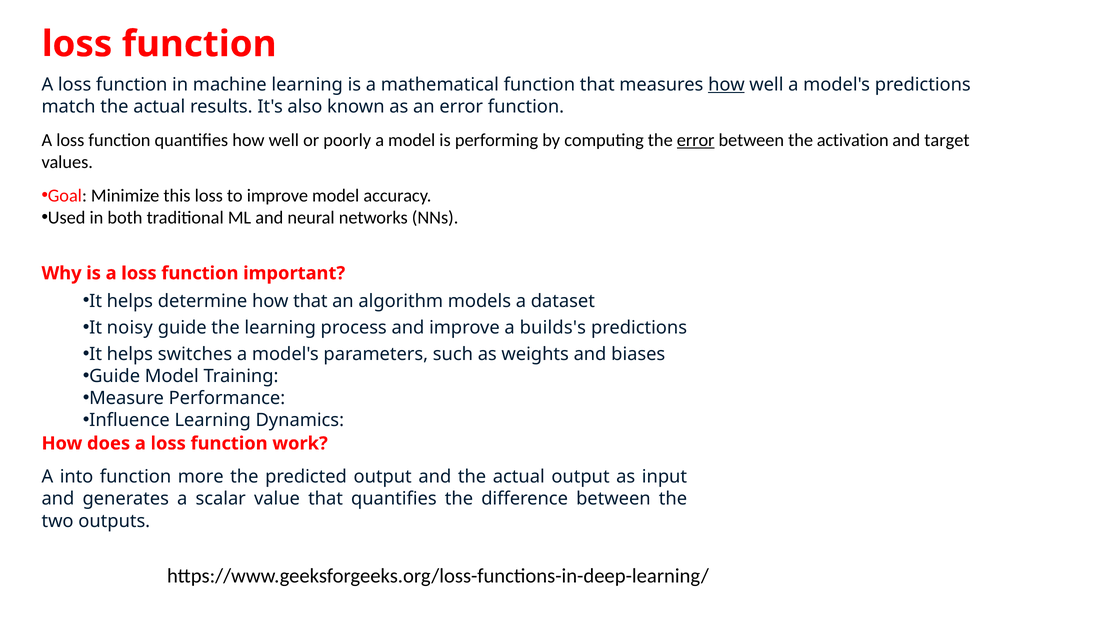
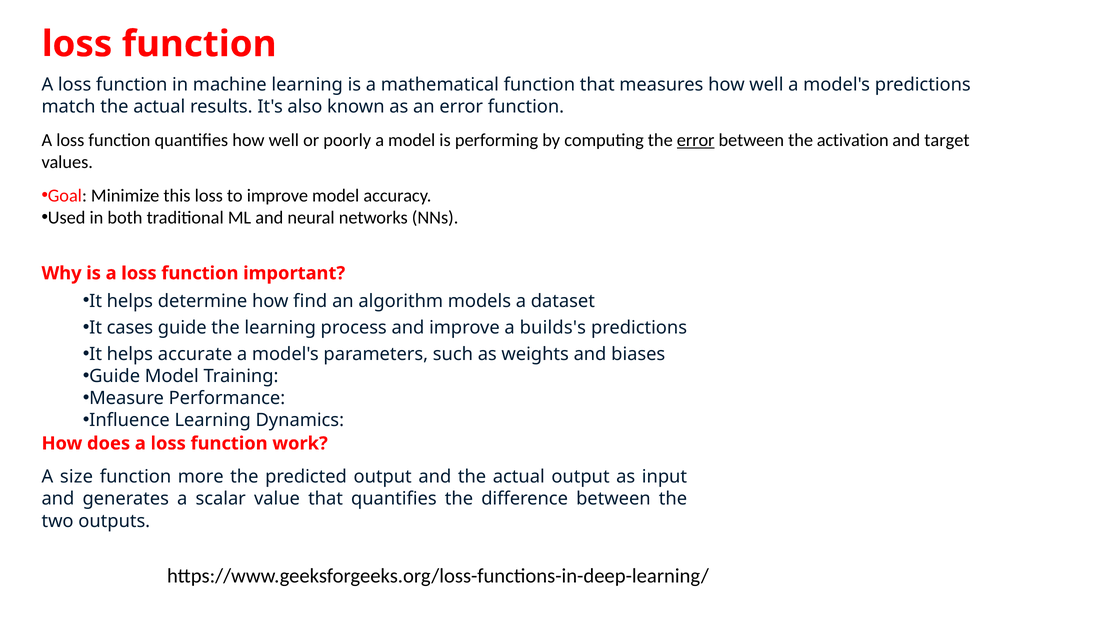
how underline: present -> none (726, 84)
how that: that -> find (310, 301)
noisy: noisy -> cases (130, 328)
switches: switches -> accurate (195, 354)
into: into -> size (76, 477)
